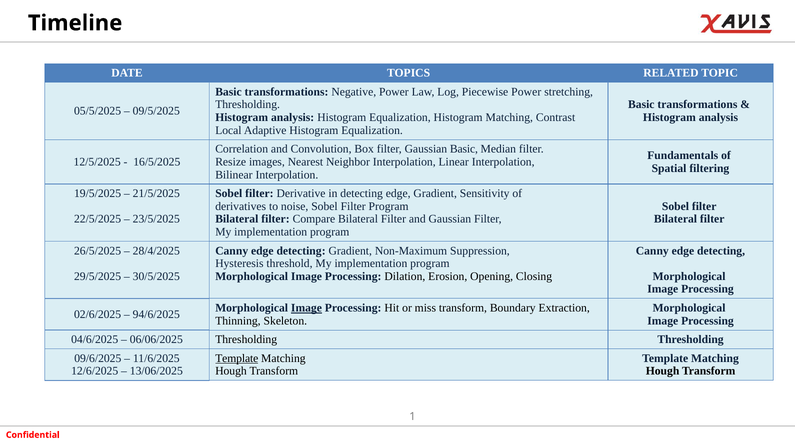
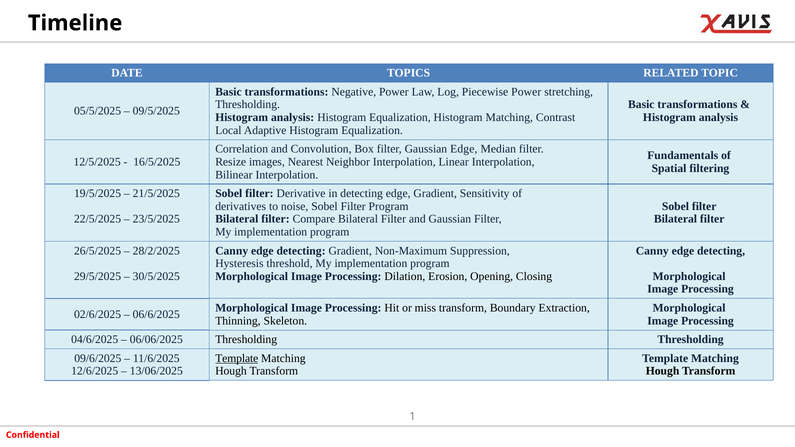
Gaussian Basic: Basic -> Edge (464, 149)
28/4/2025: 28/4/2025 -> 28/2/2025 (156, 251)
Image underline: present -> none (306, 308)
94/6/2025: 94/6/2025 -> 06/6/2025 (156, 314)
